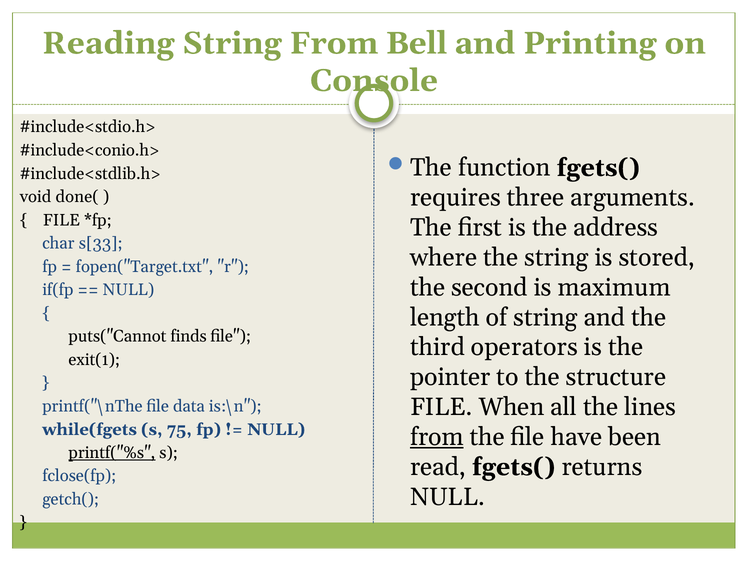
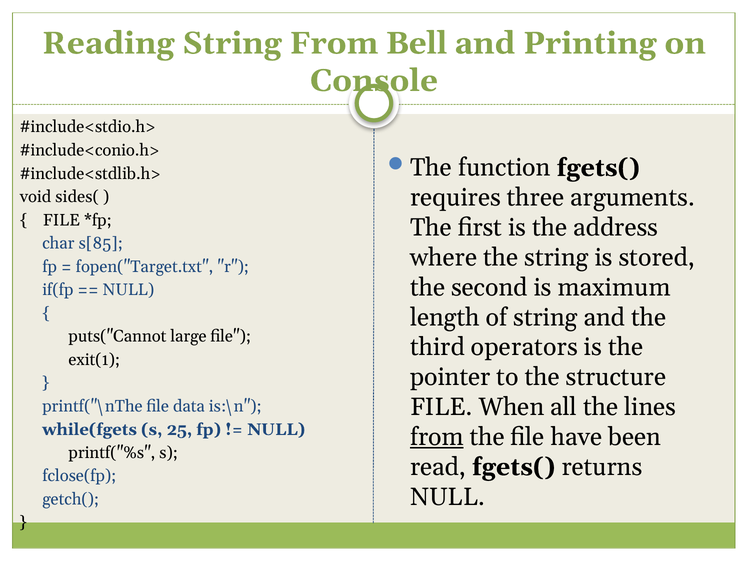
done(: done( -> sides( (77, 197)
s[33: s[33 -> s[85 (101, 243)
finds: finds -> large (188, 336)
75: 75 -> 25 (179, 429)
printf("%s underline: present -> none (112, 453)
